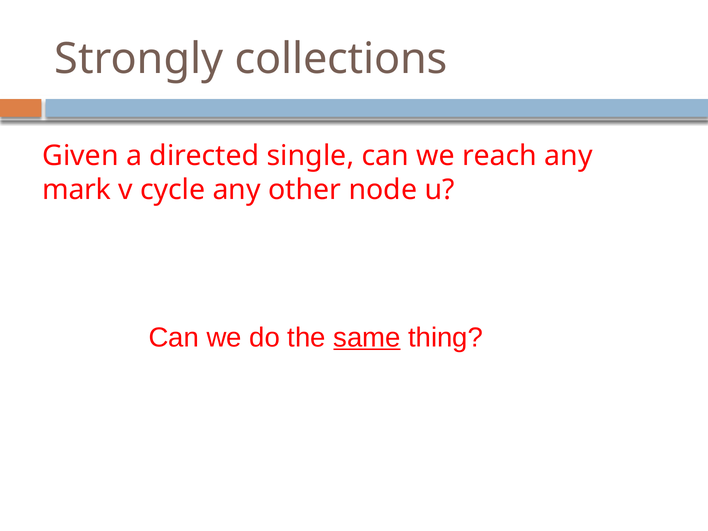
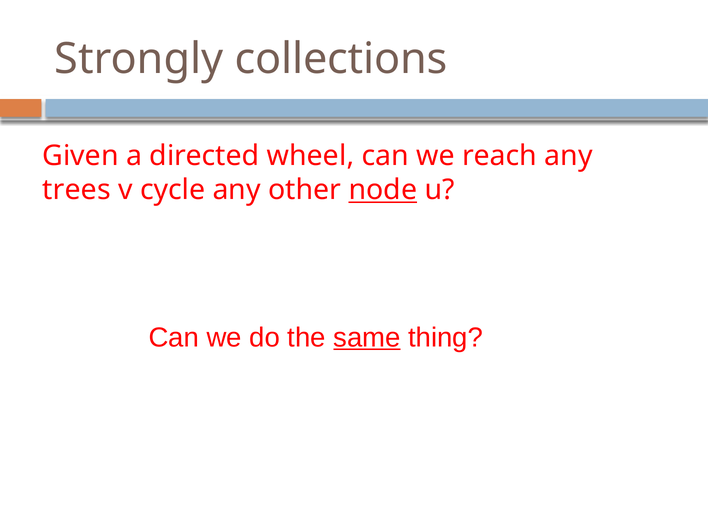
single: single -> wheel (310, 156)
mark: mark -> trees (77, 190)
node underline: none -> present (383, 190)
